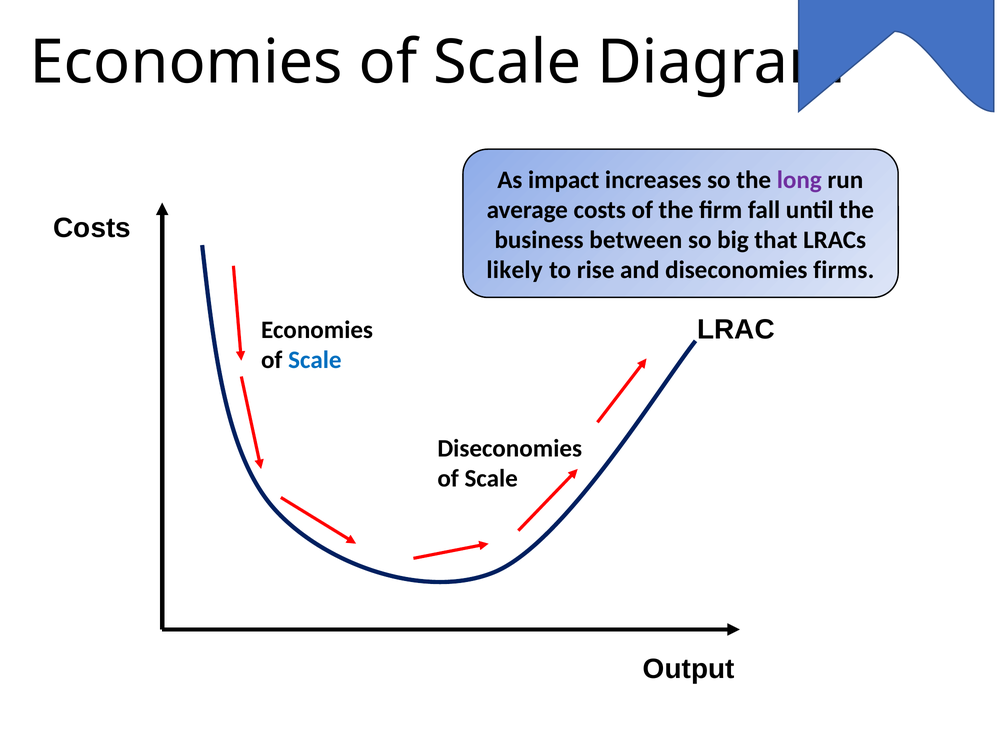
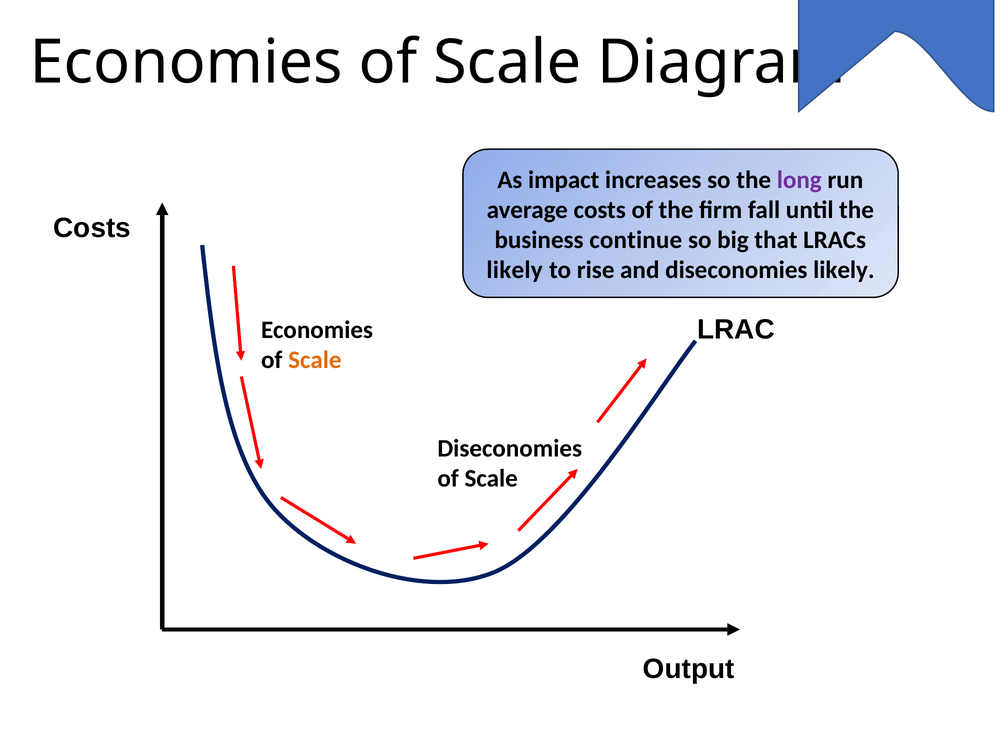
between: between -> continue (636, 240)
diseconomies firms: firms -> likely (844, 270)
Scale colour: blue -> orange (315, 360)
